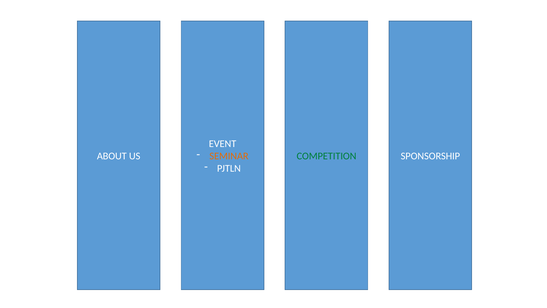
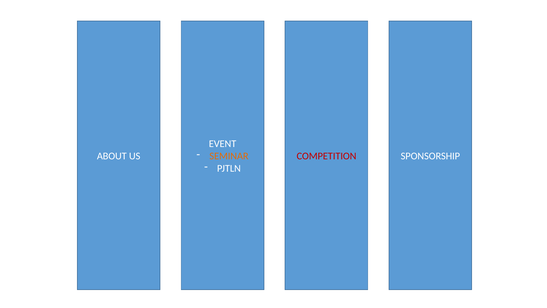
COMPETITION colour: green -> red (326, 156)
